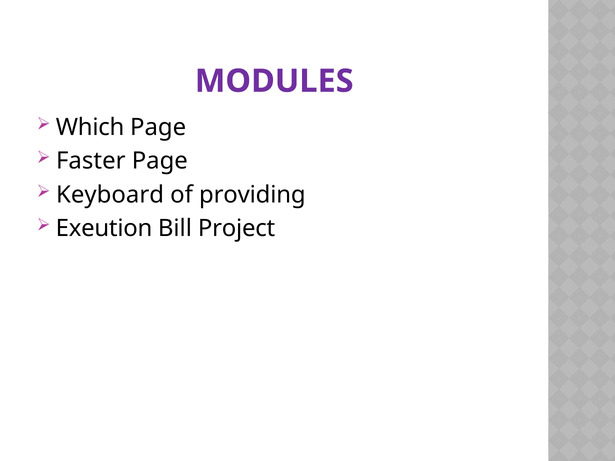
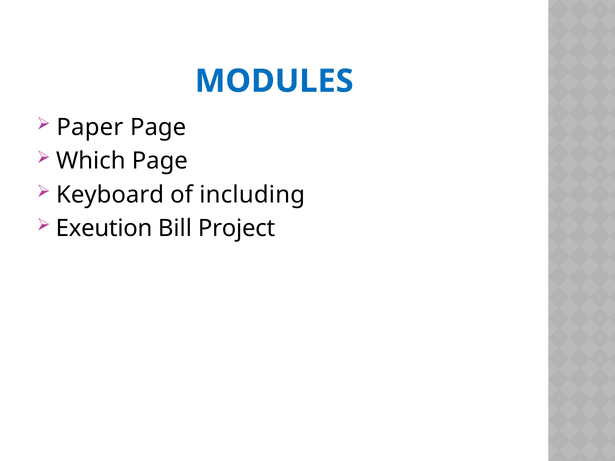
MODULES colour: purple -> blue (274, 81)
Which: Which -> Paper (90, 127)
Faster: Faster -> Which (91, 161)
providing: providing -> including (252, 195)
